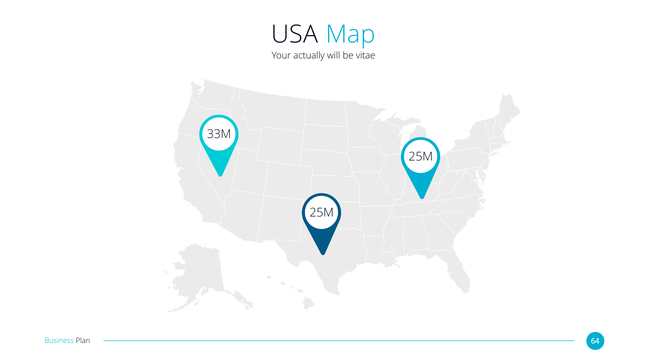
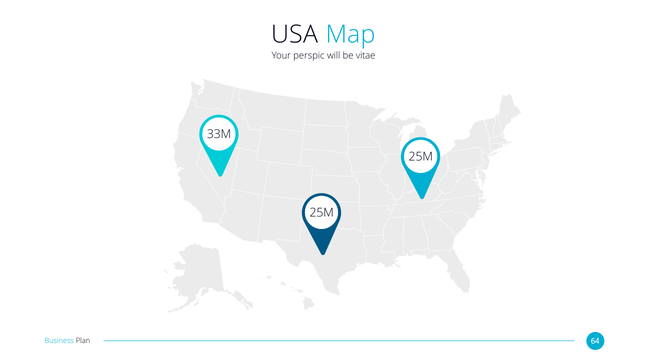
actually: actually -> perspic (309, 56)
